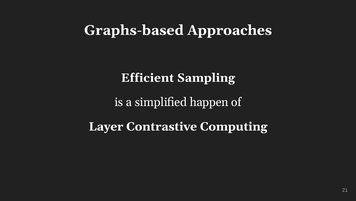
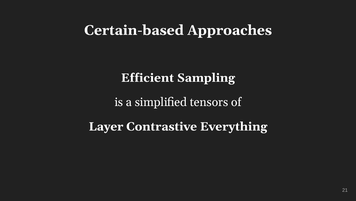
Graphs-based: Graphs-based -> Certain-based (134, 30)
happen: happen -> tensors (209, 102)
Computing: Computing -> Everything (234, 126)
